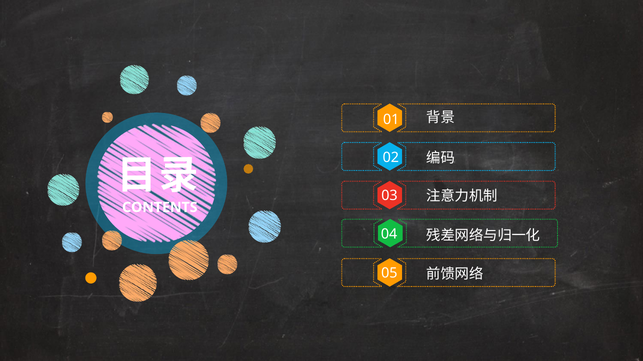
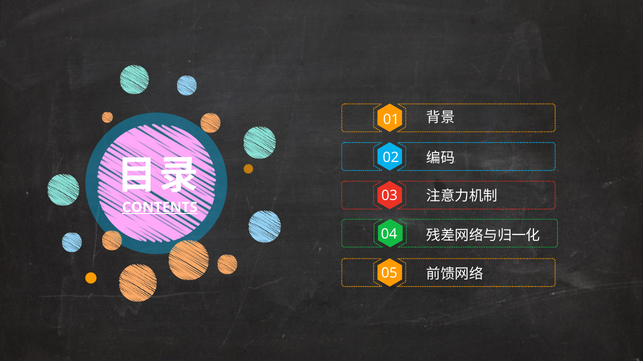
CONTENTS underline: none -> present (160, 208)
